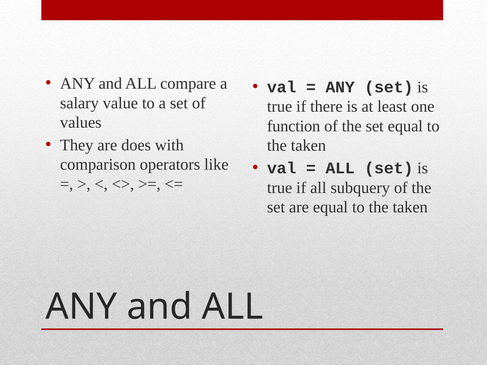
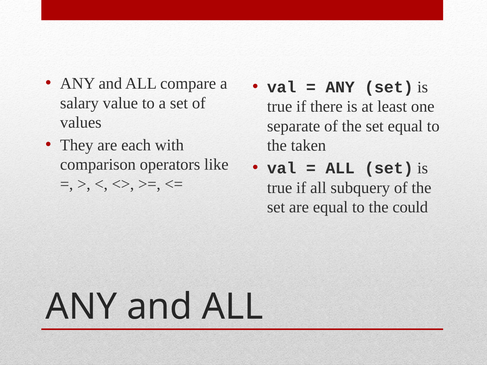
function: function -> separate (294, 126)
does: does -> each (136, 145)
taken: taken -> could (410, 207)
